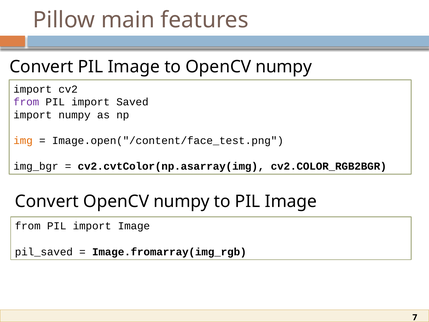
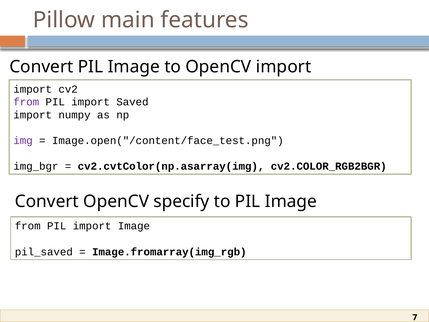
to OpenCV numpy: numpy -> import (284, 67)
img colour: orange -> purple (23, 141)
Convert OpenCV numpy: numpy -> specify (182, 201)
